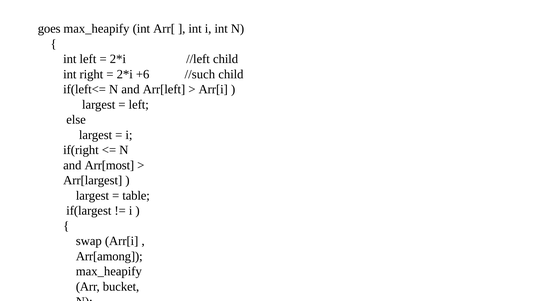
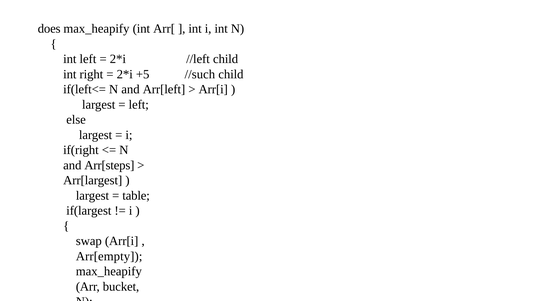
goes: goes -> does (49, 29)
+6: +6 -> +5 (143, 74)
Arr[most: Arr[most -> Arr[steps (109, 165)
Arr[among: Arr[among -> Arr[empty (109, 256)
